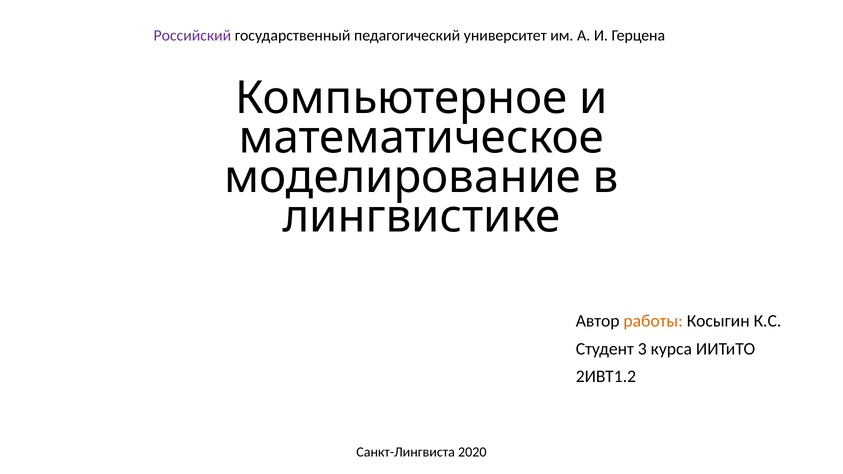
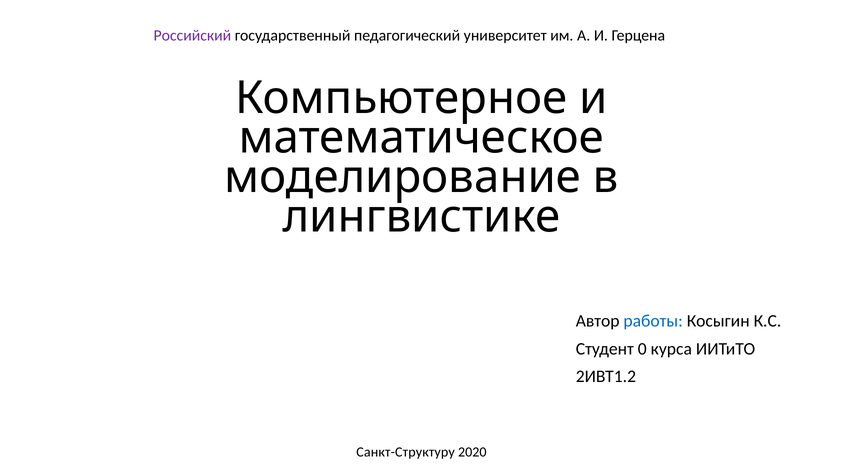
работы colour: orange -> blue (653, 321)
3: 3 -> 0 (642, 349)
Санкт-Лингвиста: Санкт-Лингвиста -> Санкт-Структуру (406, 452)
